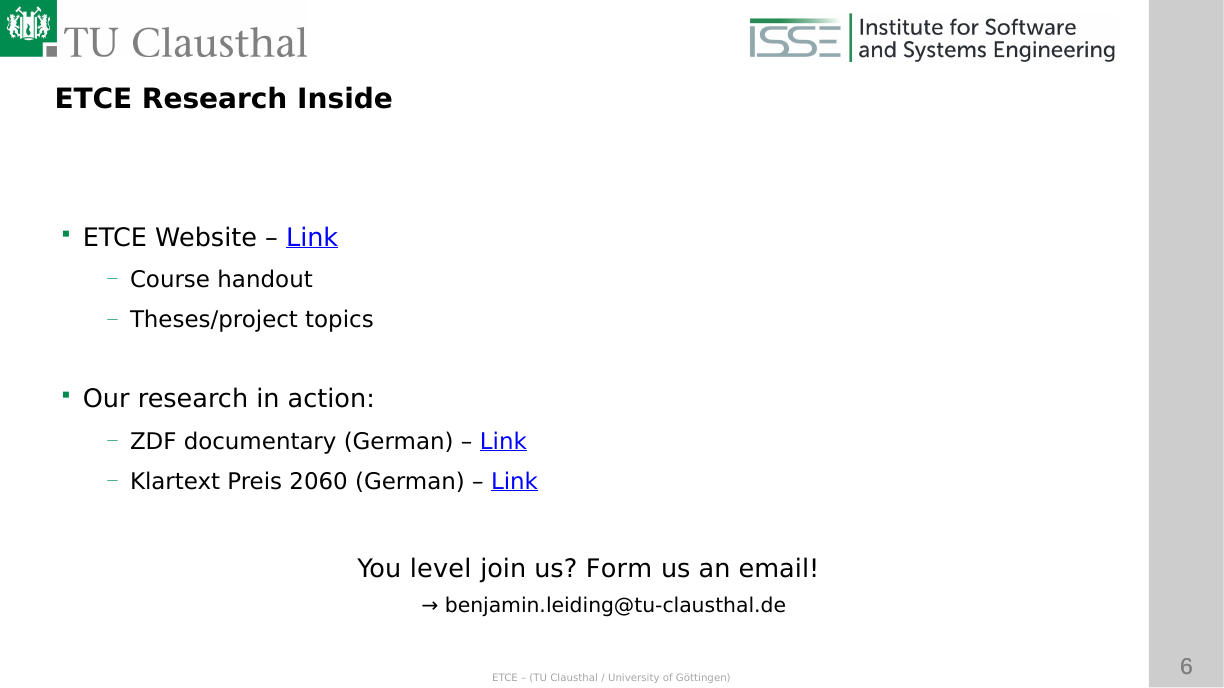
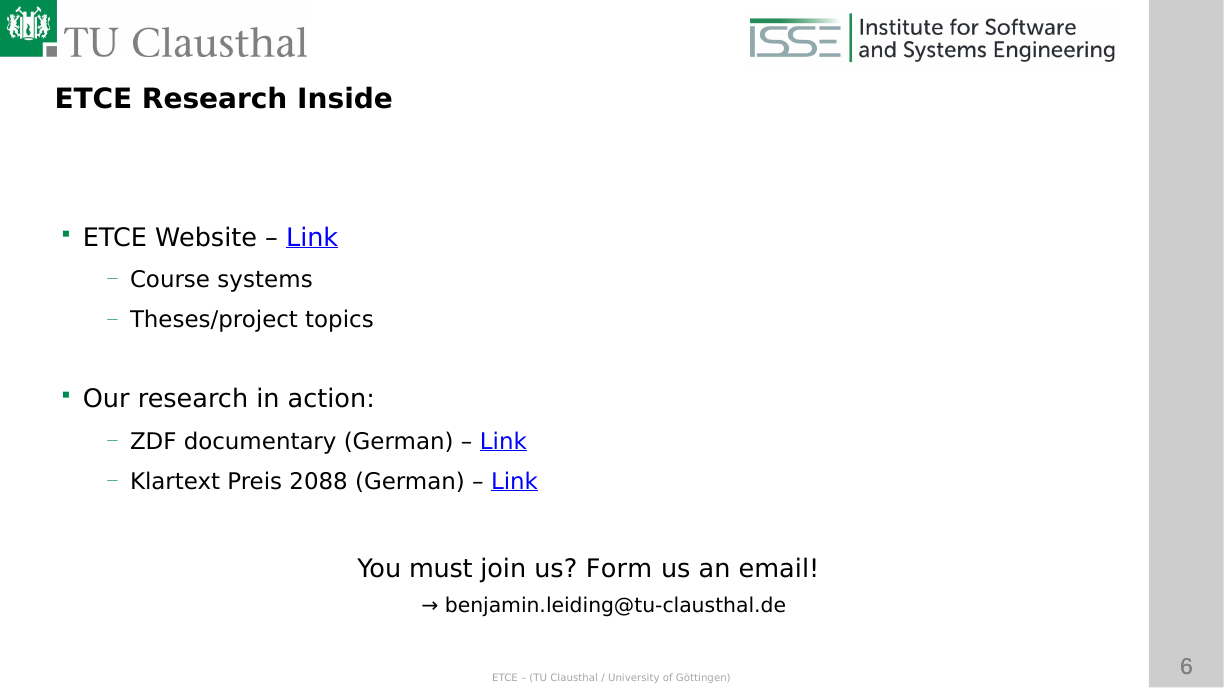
handout: handout -> systems (265, 280)
2060: 2060 -> 2088 (319, 482)
level: level -> must (441, 569)
